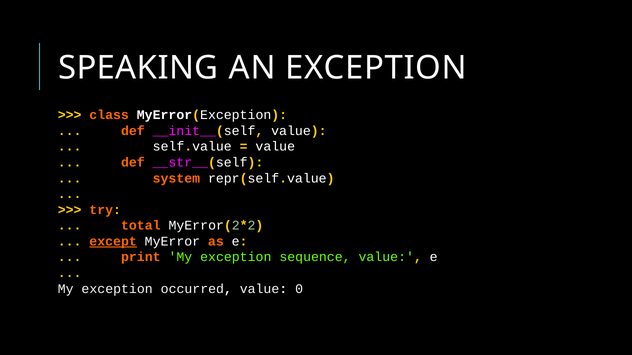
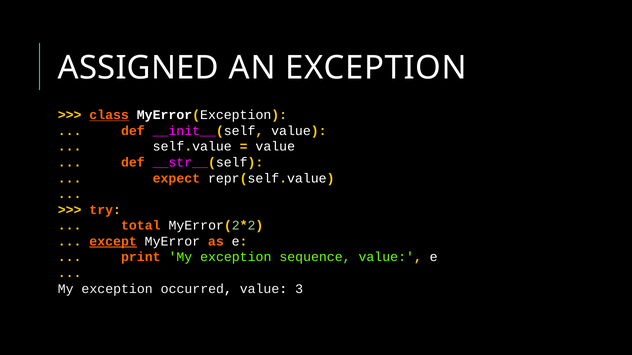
SPEAKING: SPEAKING -> ASSIGNED (138, 68)
class underline: none -> present (109, 115)
system: system -> expect (176, 178)
0: 0 -> 3 (299, 289)
